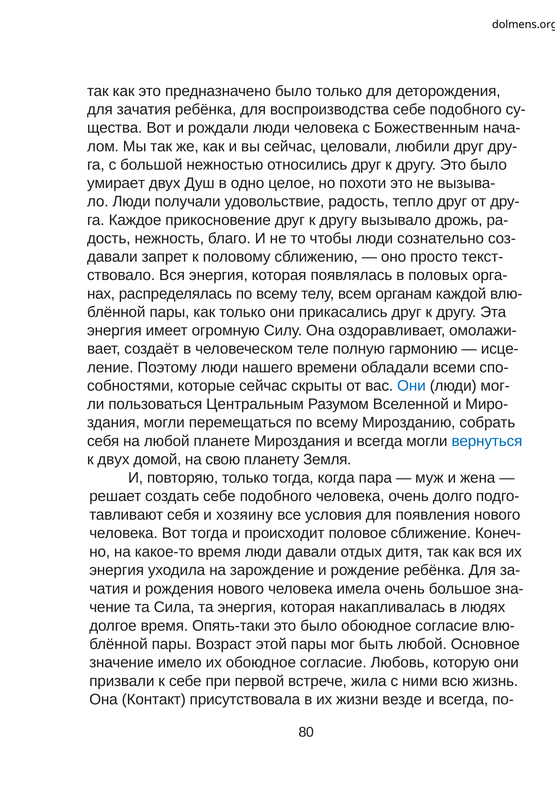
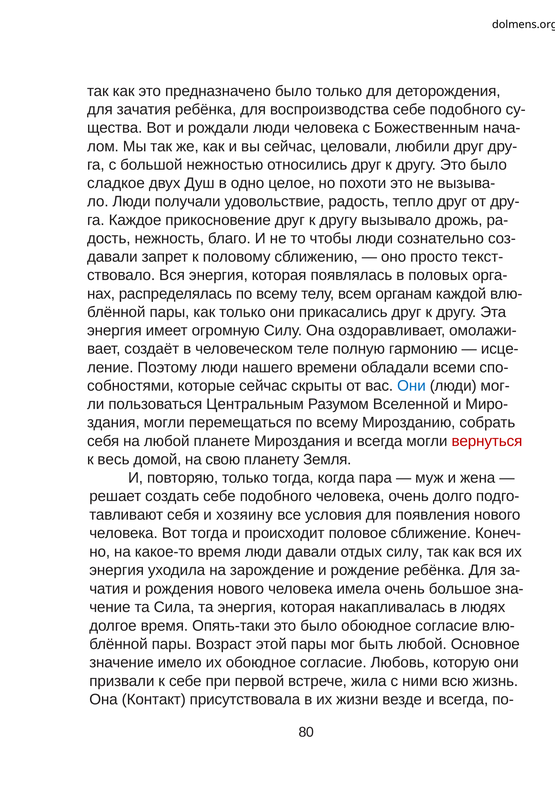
умирает: умирает -> сладкое (116, 183)
вернуться colour: blue -> red (487, 441)
к двух: двух -> весь (113, 459)
отдых дитя: дитя -> силу (405, 552)
